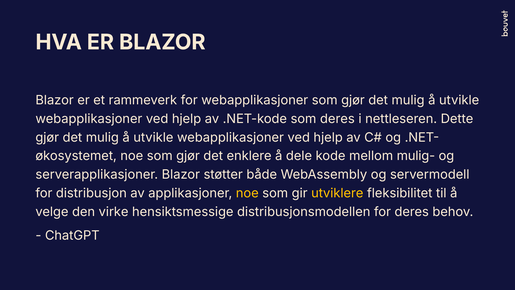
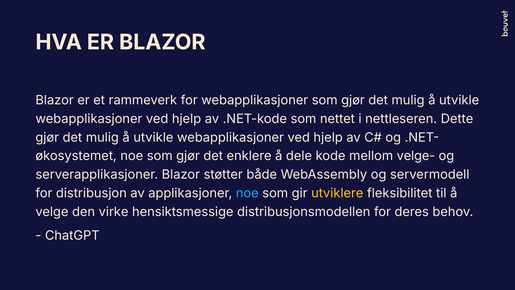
som deres: deres -> nettet (337, 119)
mulig-: mulig- -> velge- (416, 156)
noe colour: yellow -> light blue (247, 193)
